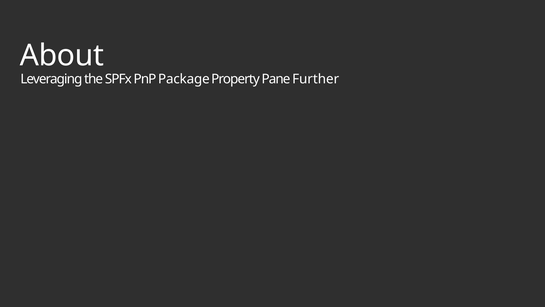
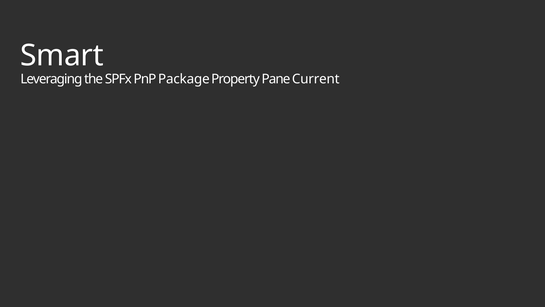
About: About -> Smart (62, 55)
Further: Further -> Current (316, 79)
